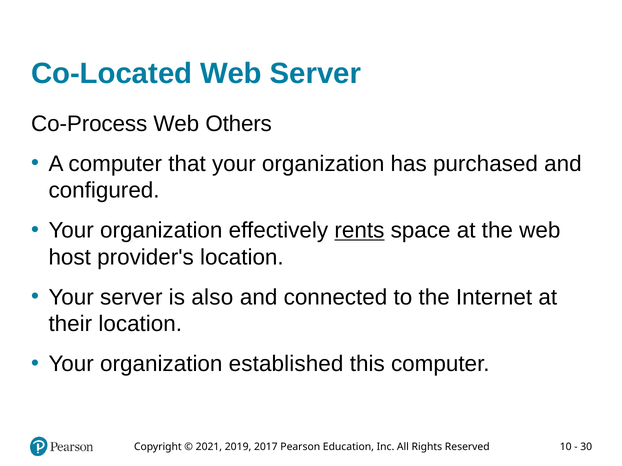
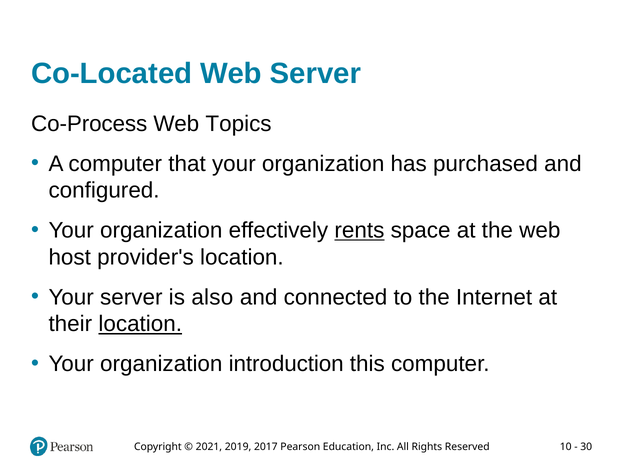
Others: Others -> Topics (239, 124)
location underline: none -> present (140, 324)
established: established -> introduction (286, 364)
